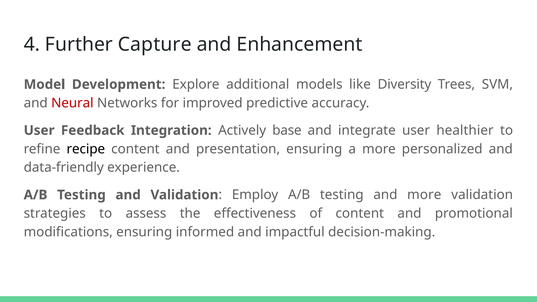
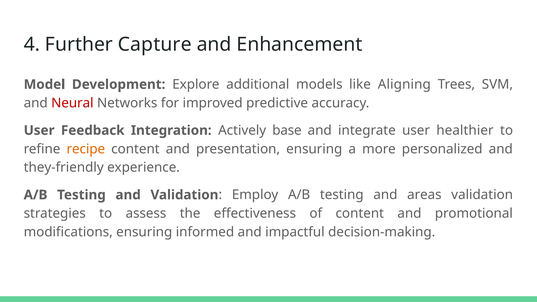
Diversity: Diversity -> Aligning (404, 84)
recipe colour: black -> orange (86, 149)
data-friendly: data-friendly -> they-friendly (64, 167)
and more: more -> areas (424, 195)
